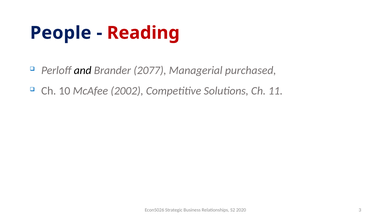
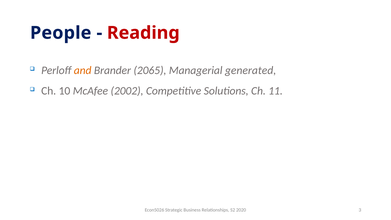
and colour: black -> orange (83, 70)
2077: 2077 -> 2065 (150, 70)
purchased: purchased -> generated (251, 70)
